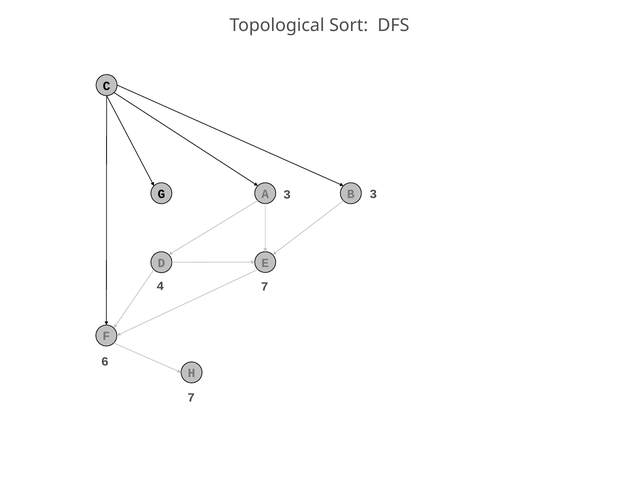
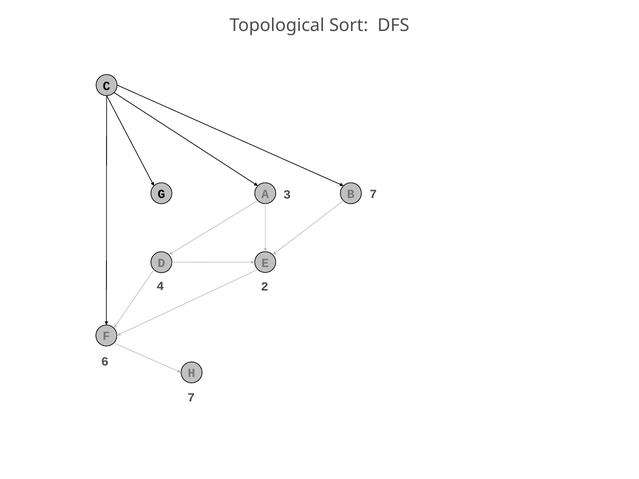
3 3: 3 -> 7 (373, 194)
4 7: 7 -> 2 (265, 287)
